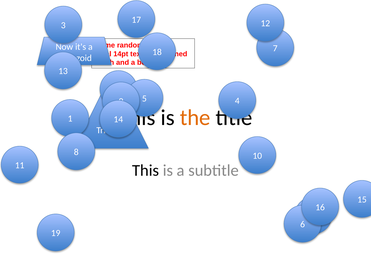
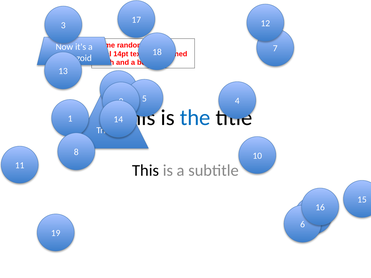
the colour: orange -> blue (195, 118)
